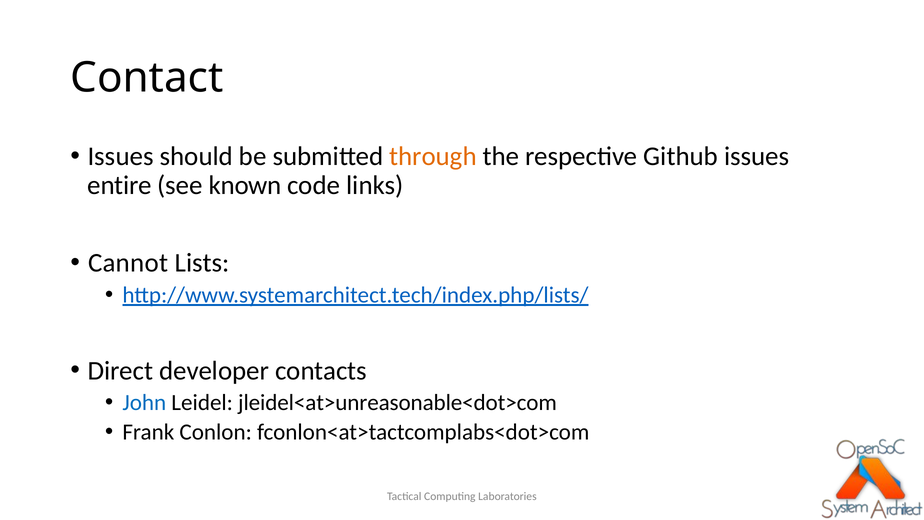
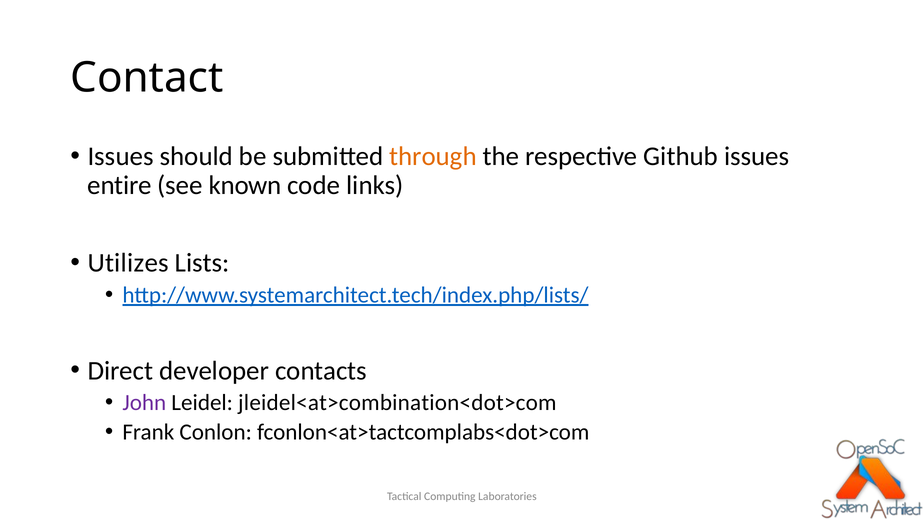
Cannot: Cannot -> Utilizes (128, 263)
John colour: blue -> purple (144, 402)
jleidel<at>unreasonable<dot>com: jleidel<at>unreasonable<dot>com -> jleidel<at>combination<dot>com (397, 402)
